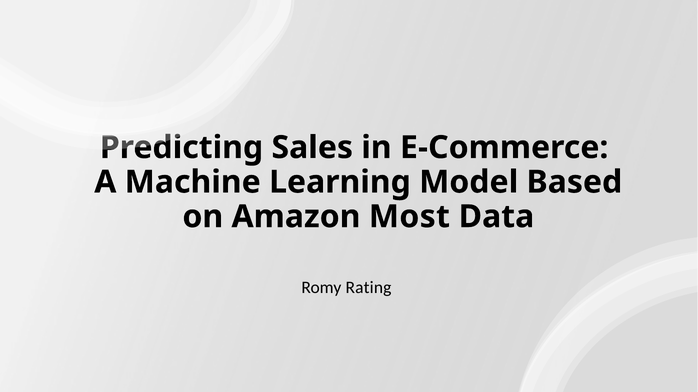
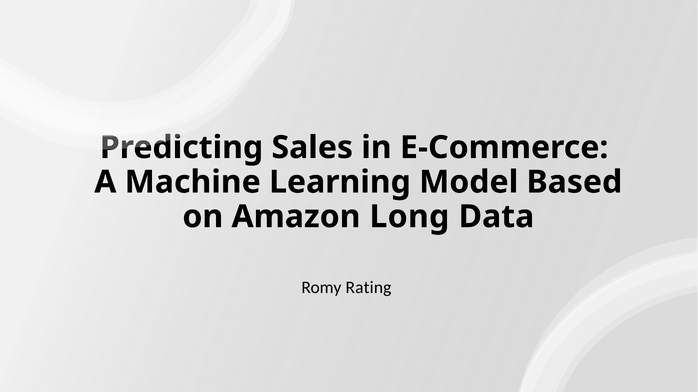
Most: Most -> Long (409, 217)
